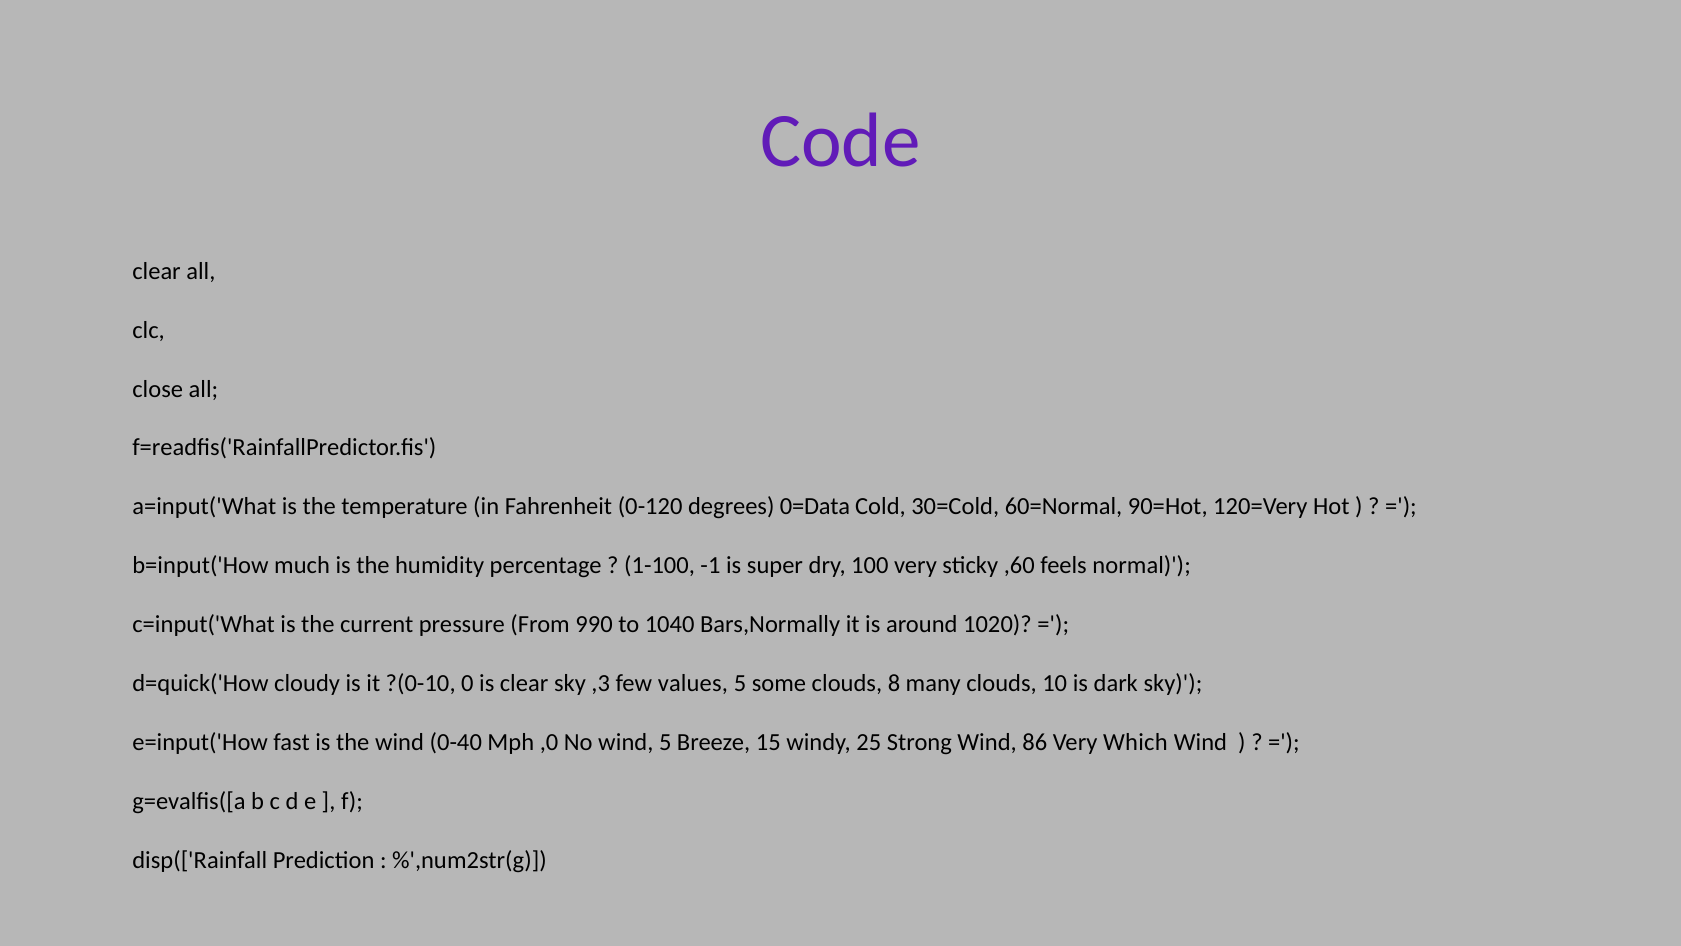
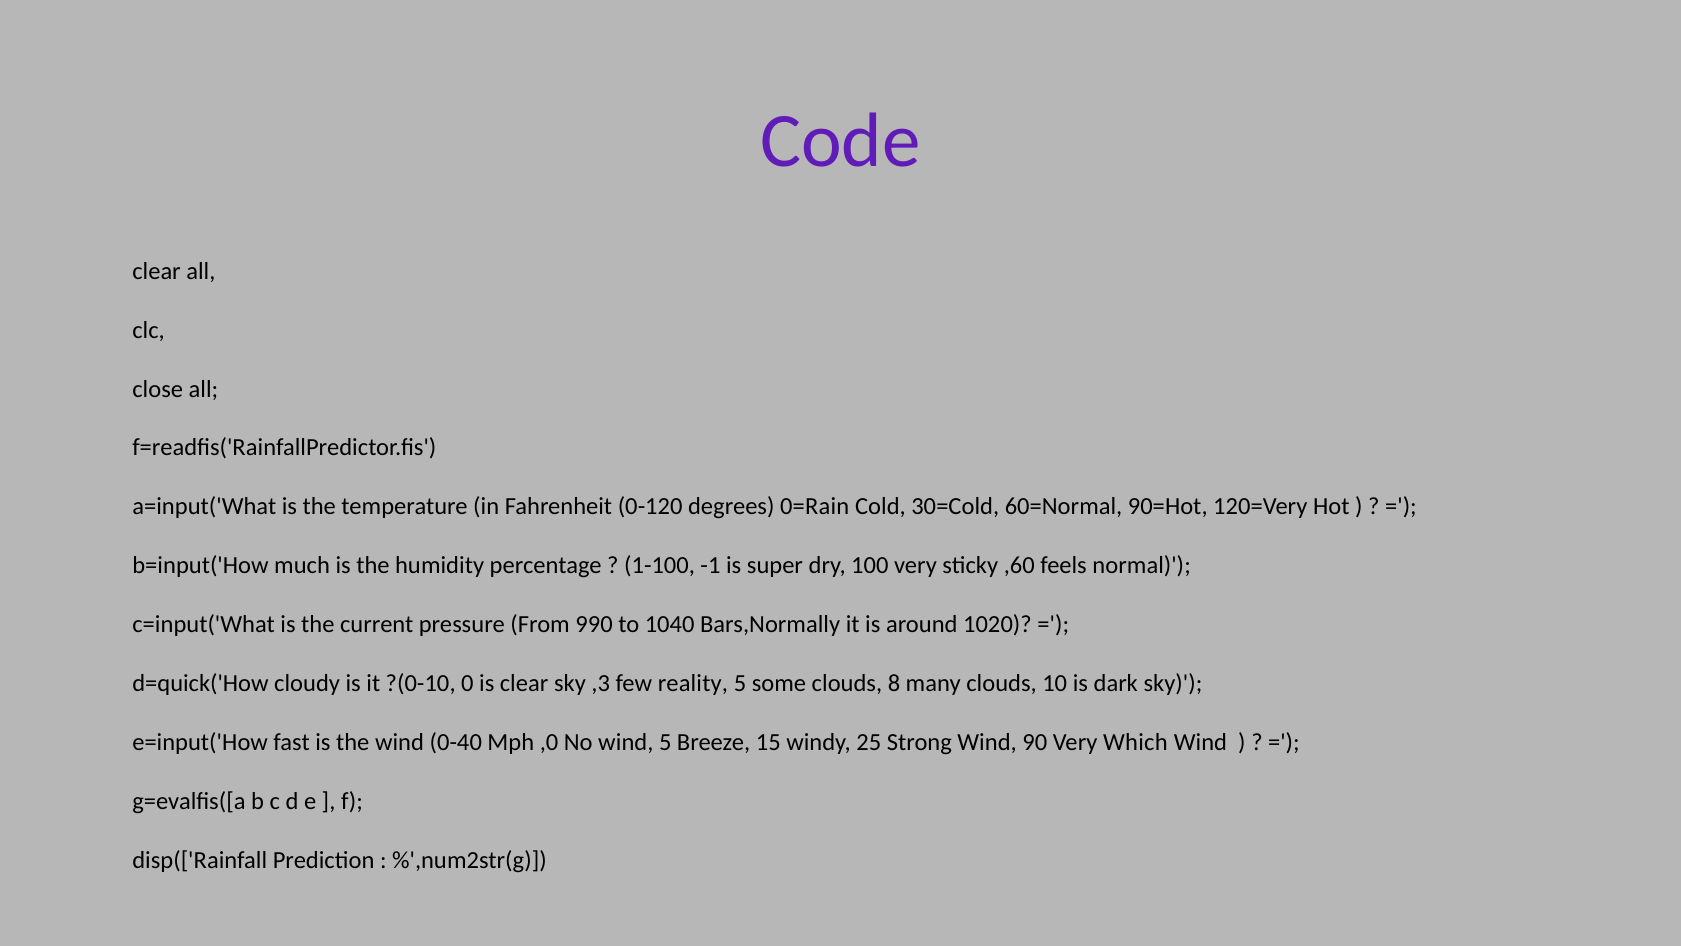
0=Data: 0=Data -> 0=Rain (815, 507)
values: values -> reality (693, 683)
86: 86 -> 90 (1035, 742)
